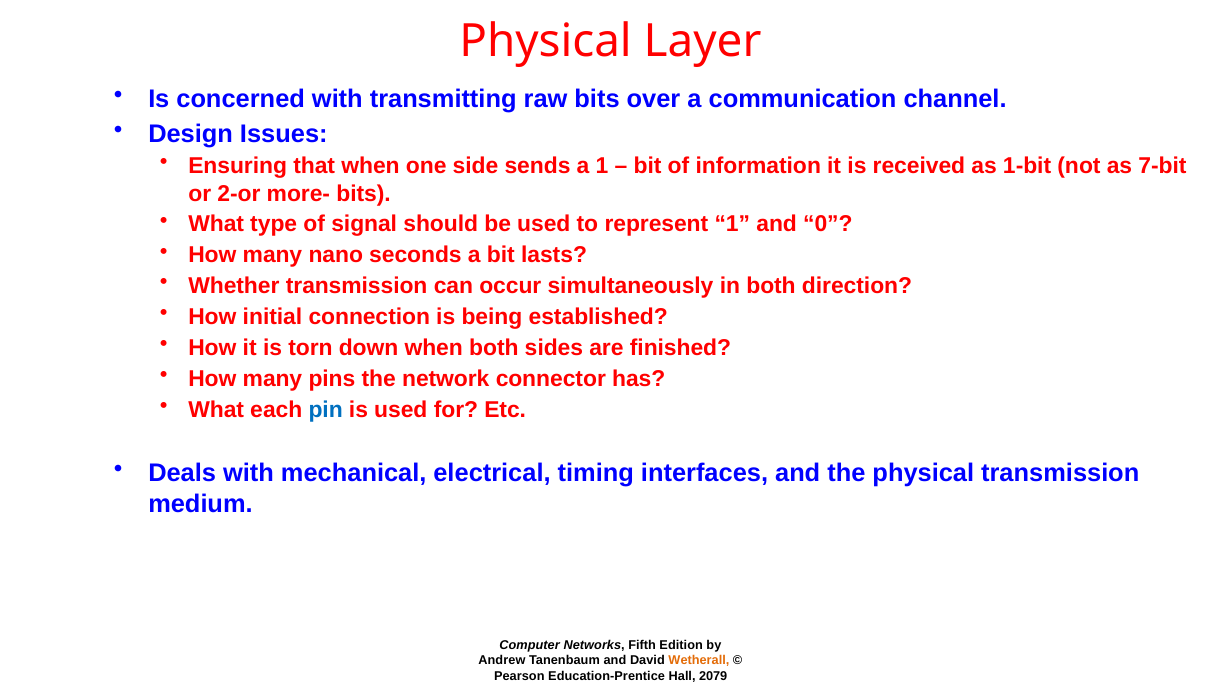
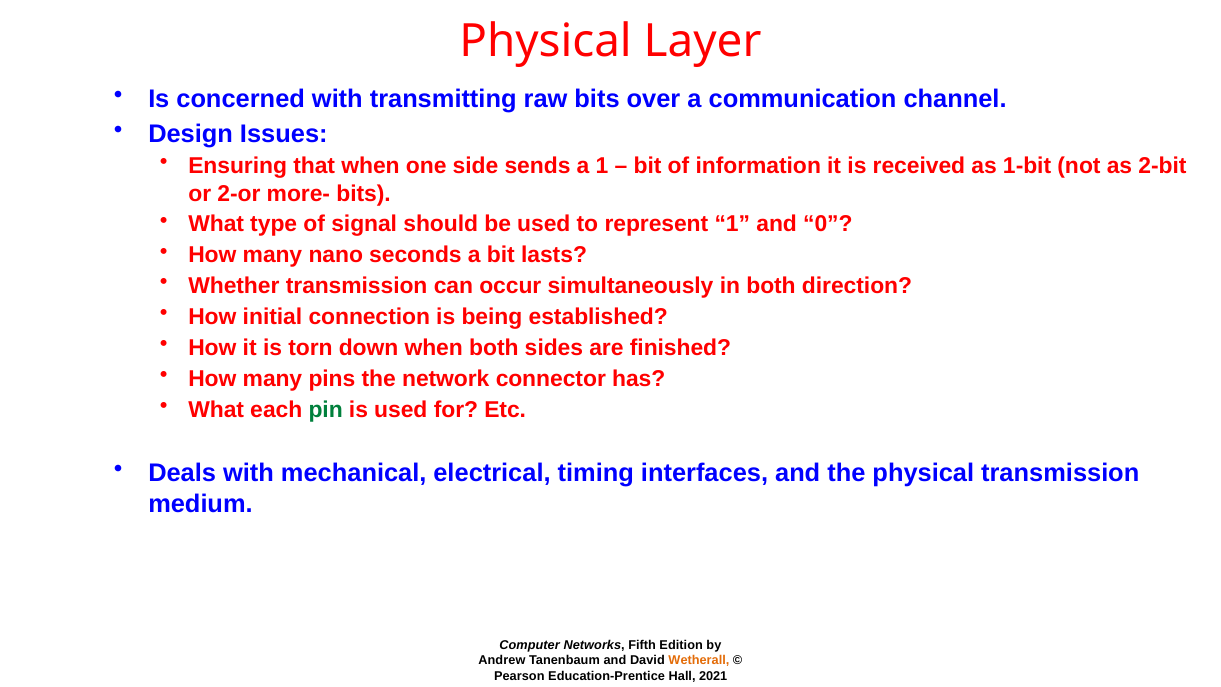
7-bit: 7-bit -> 2-bit (1162, 166)
pin colour: blue -> green (326, 410)
2079: 2079 -> 2021 (713, 676)
